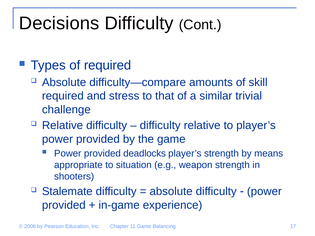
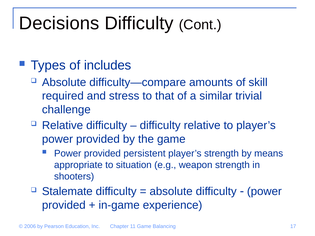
of required: required -> includes (108, 65)
deadlocks: deadlocks -> persistent (145, 154)
